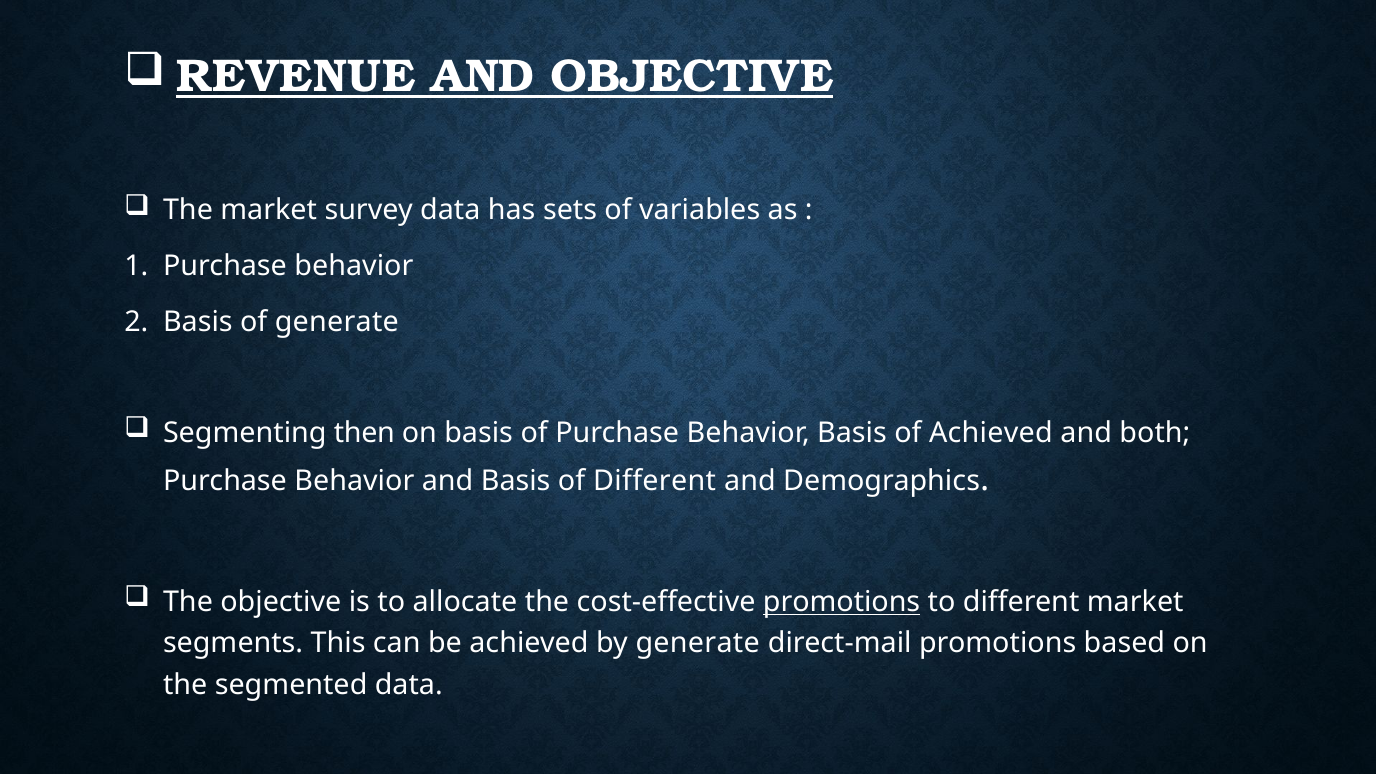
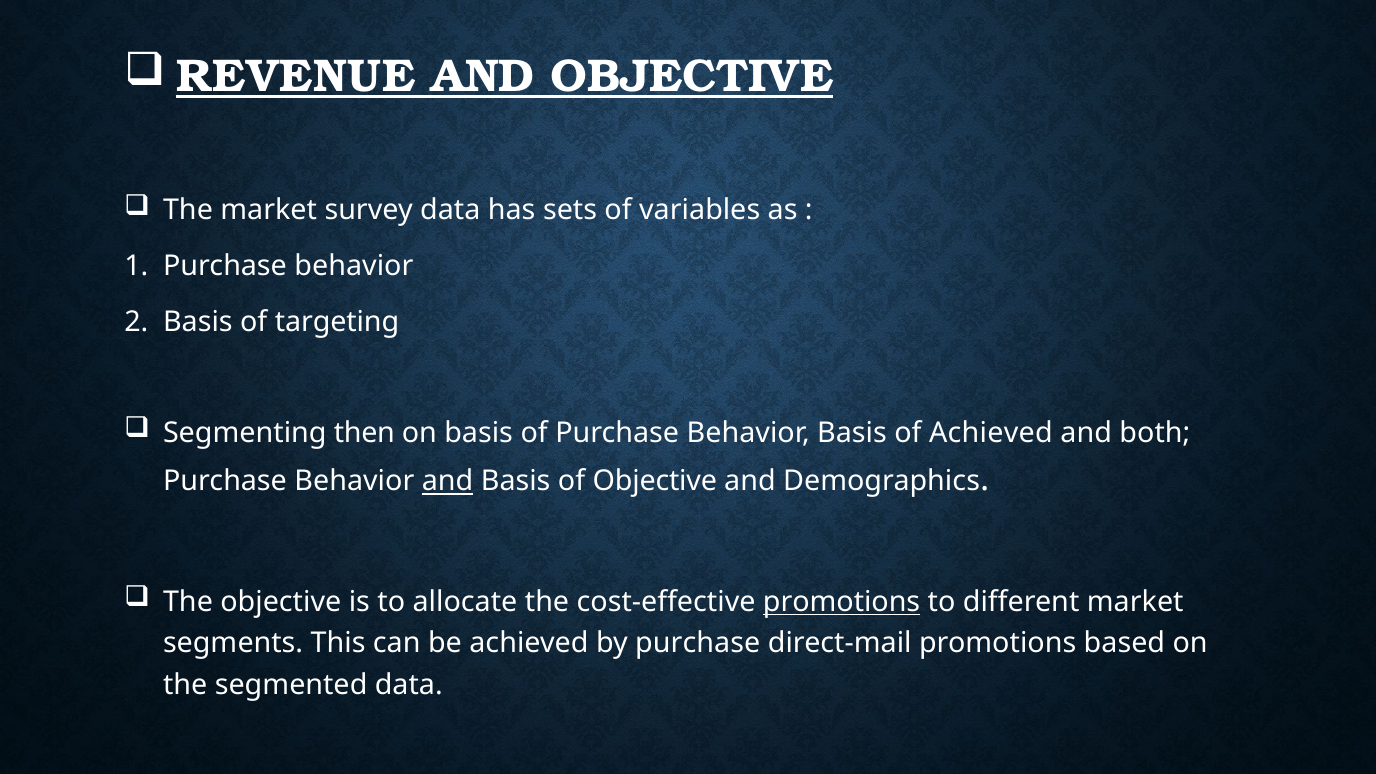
of generate: generate -> targeting (337, 322)
and underline: none -> present (448, 481)
of Different: Different -> Objective (655, 481)
by generate: generate -> purchase (698, 643)
